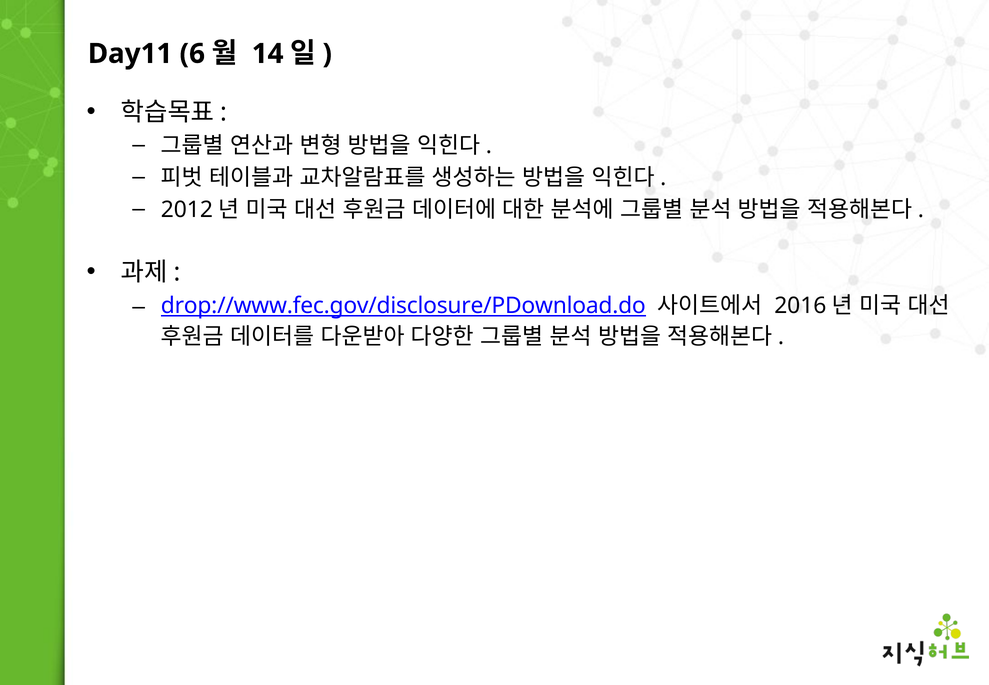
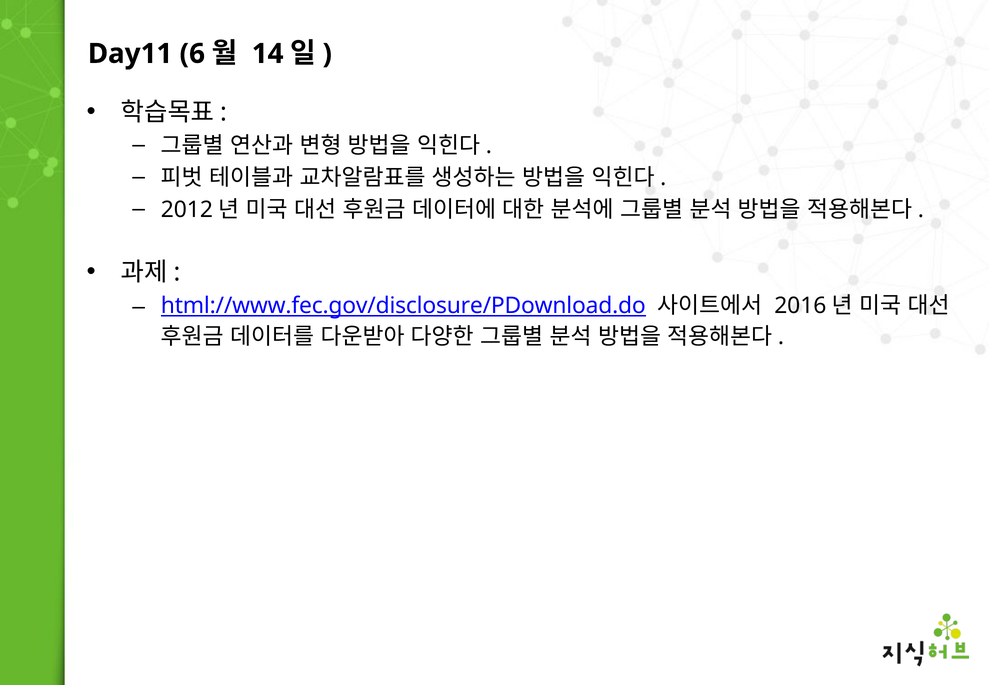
drop://www.fec.gov/disclosure/PDownload.do: drop://www.fec.gov/disclosure/PDownload.do -> html://www.fec.gov/disclosure/PDownload.do (403, 305)
